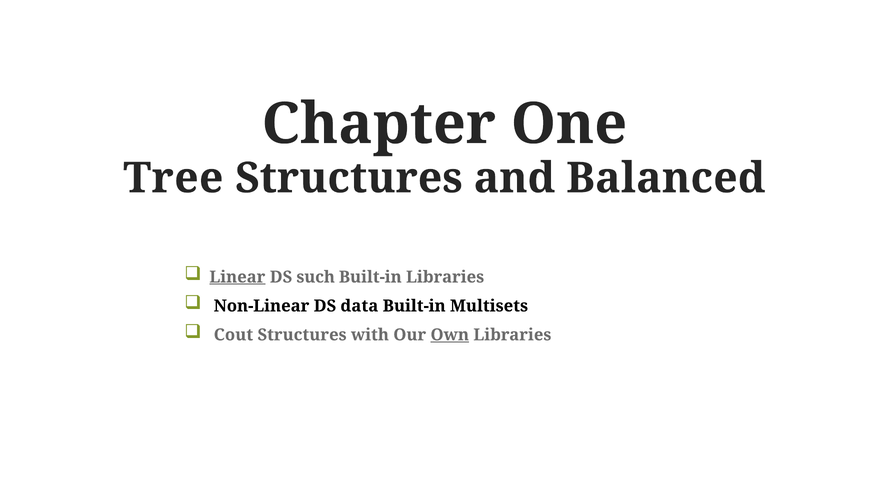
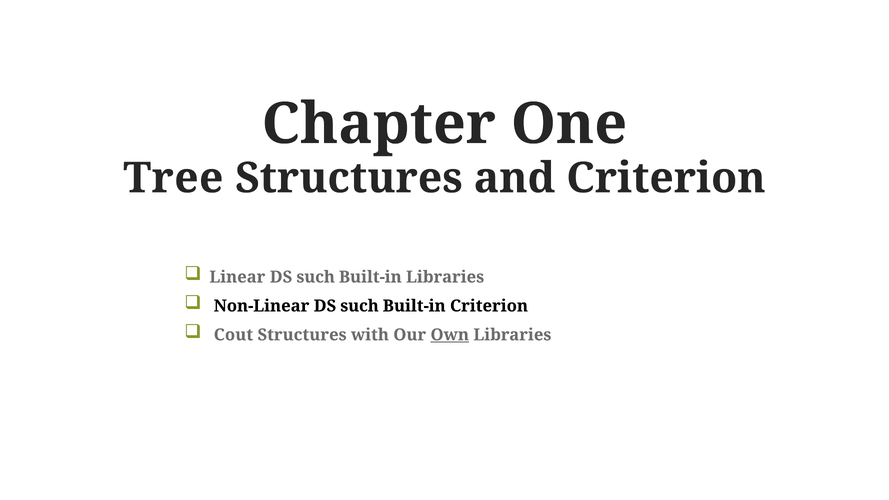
and Balanced: Balanced -> Criterion (666, 178)
Linear underline: present -> none (237, 277)
Non-Linear DS data: data -> such (360, 306)
Built-in Multisets: Multisets -> Criterion (489, 306)
